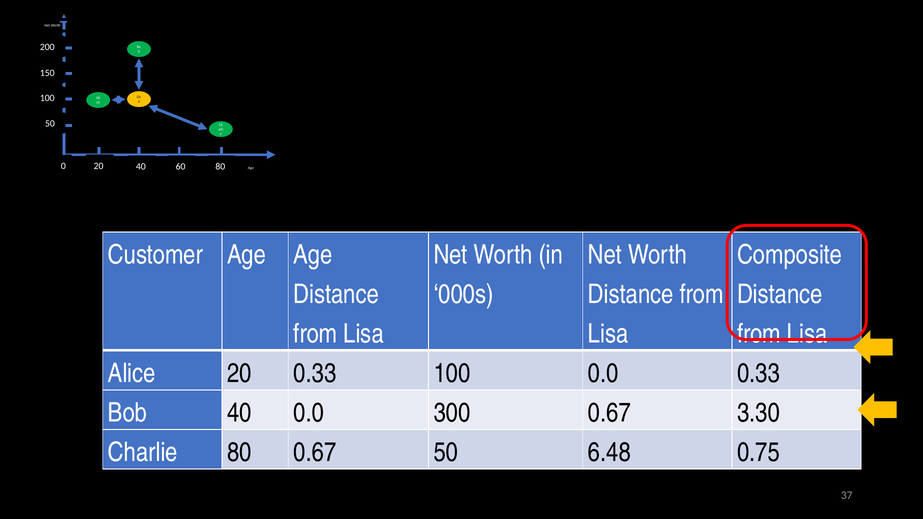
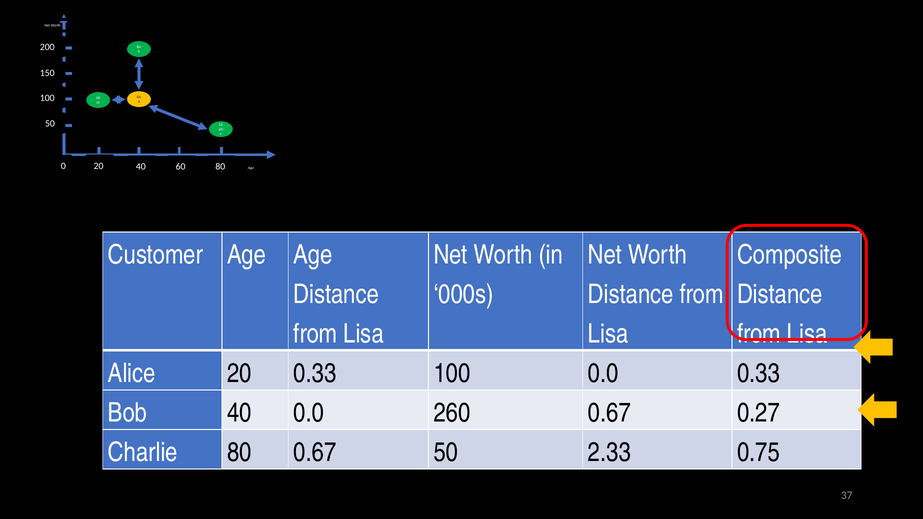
300: 300 -> 260 (452, 413)
3.30: 3.30 -> 0.27 (759, 413)
6.48: 6.48 -> 2.33 (609, 452)
